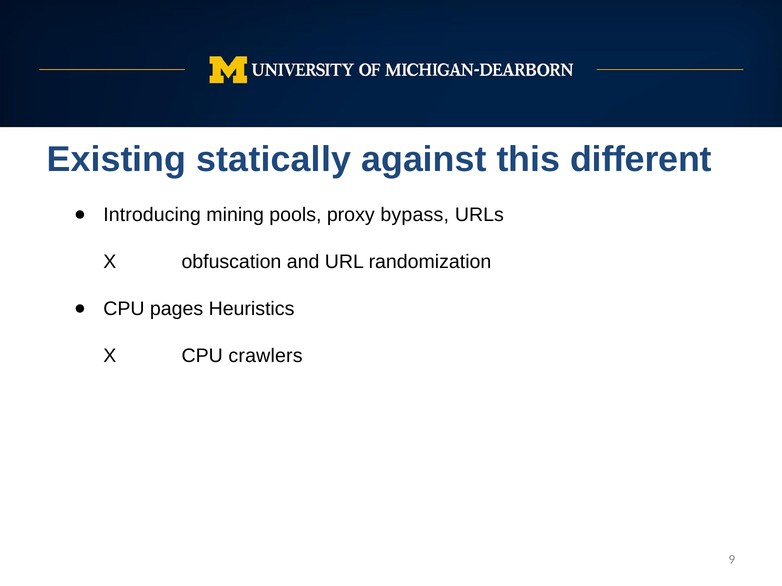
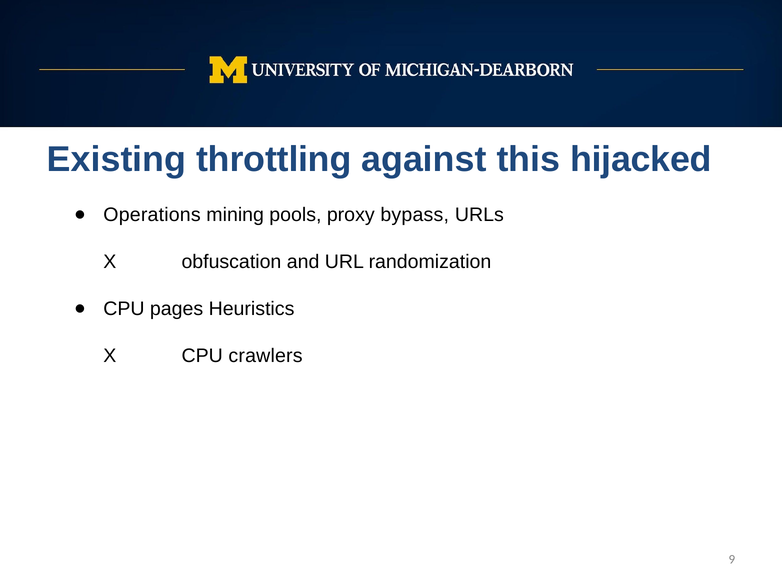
statically: statically -> throttling (274, 160)
different: different -> hijacked (641, 160)
Introducing: Introducing -> Operations (152, 215)
